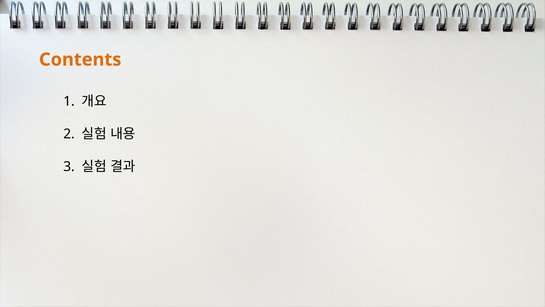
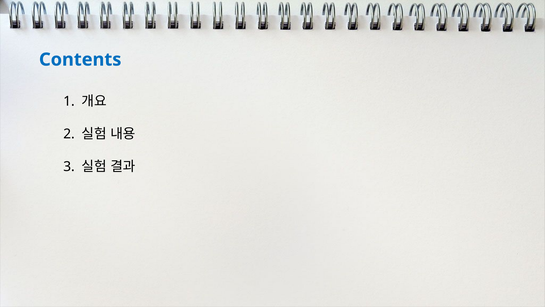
Contents colour: orange -> blue (80, 60)
